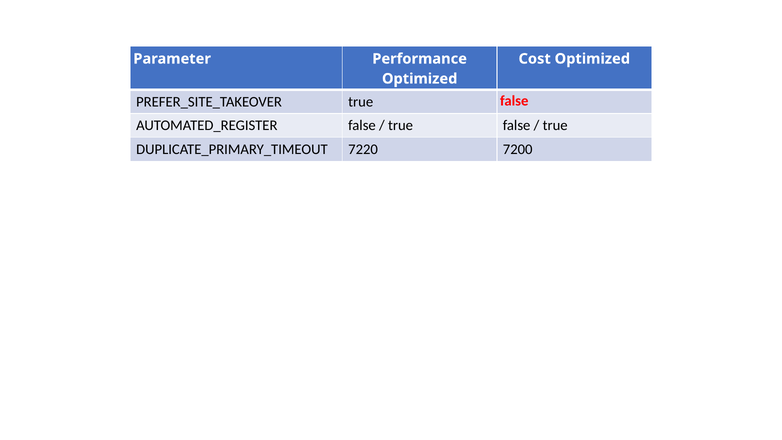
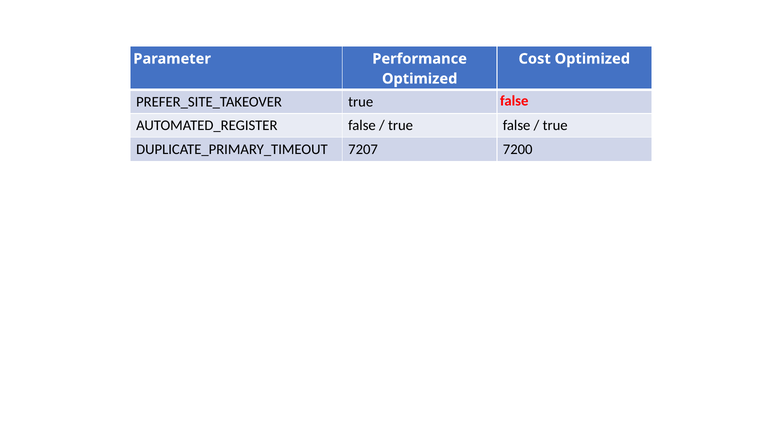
7220: 7220 -> 7207 (363, 149)
